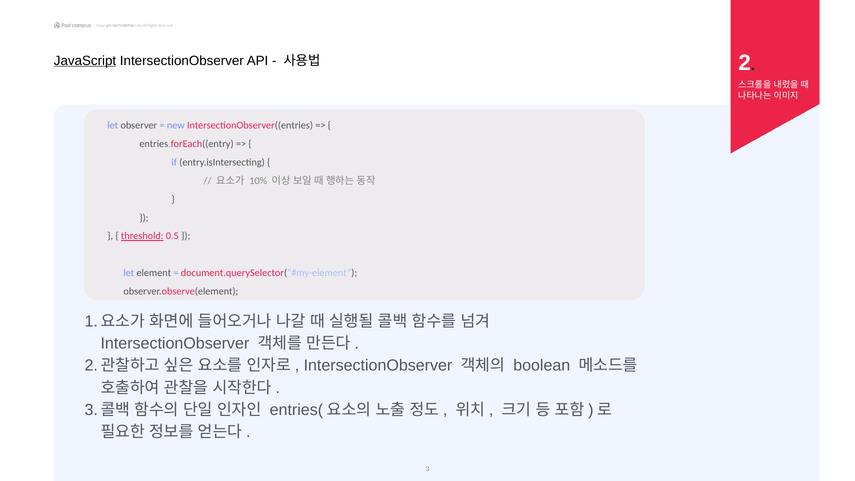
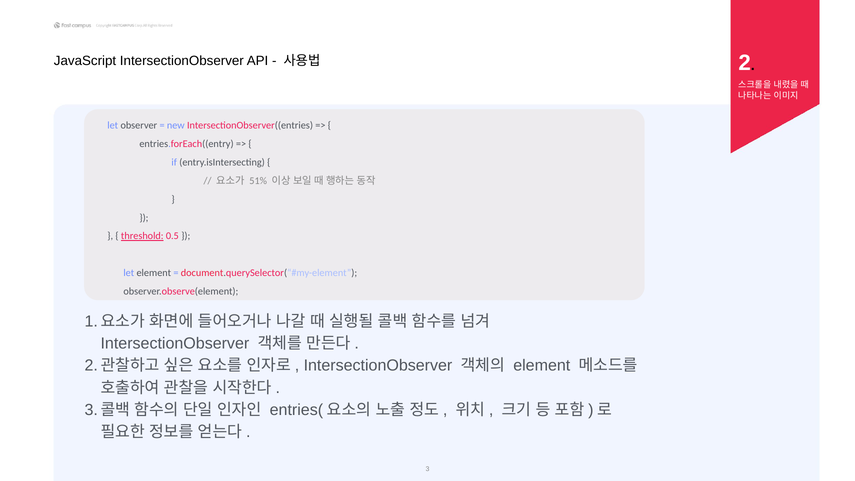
JavaScript underline: present -> none (85, 61)
10%: 10% -> 51% (258, 181)
boolean: boolean -> element (542, 366)
